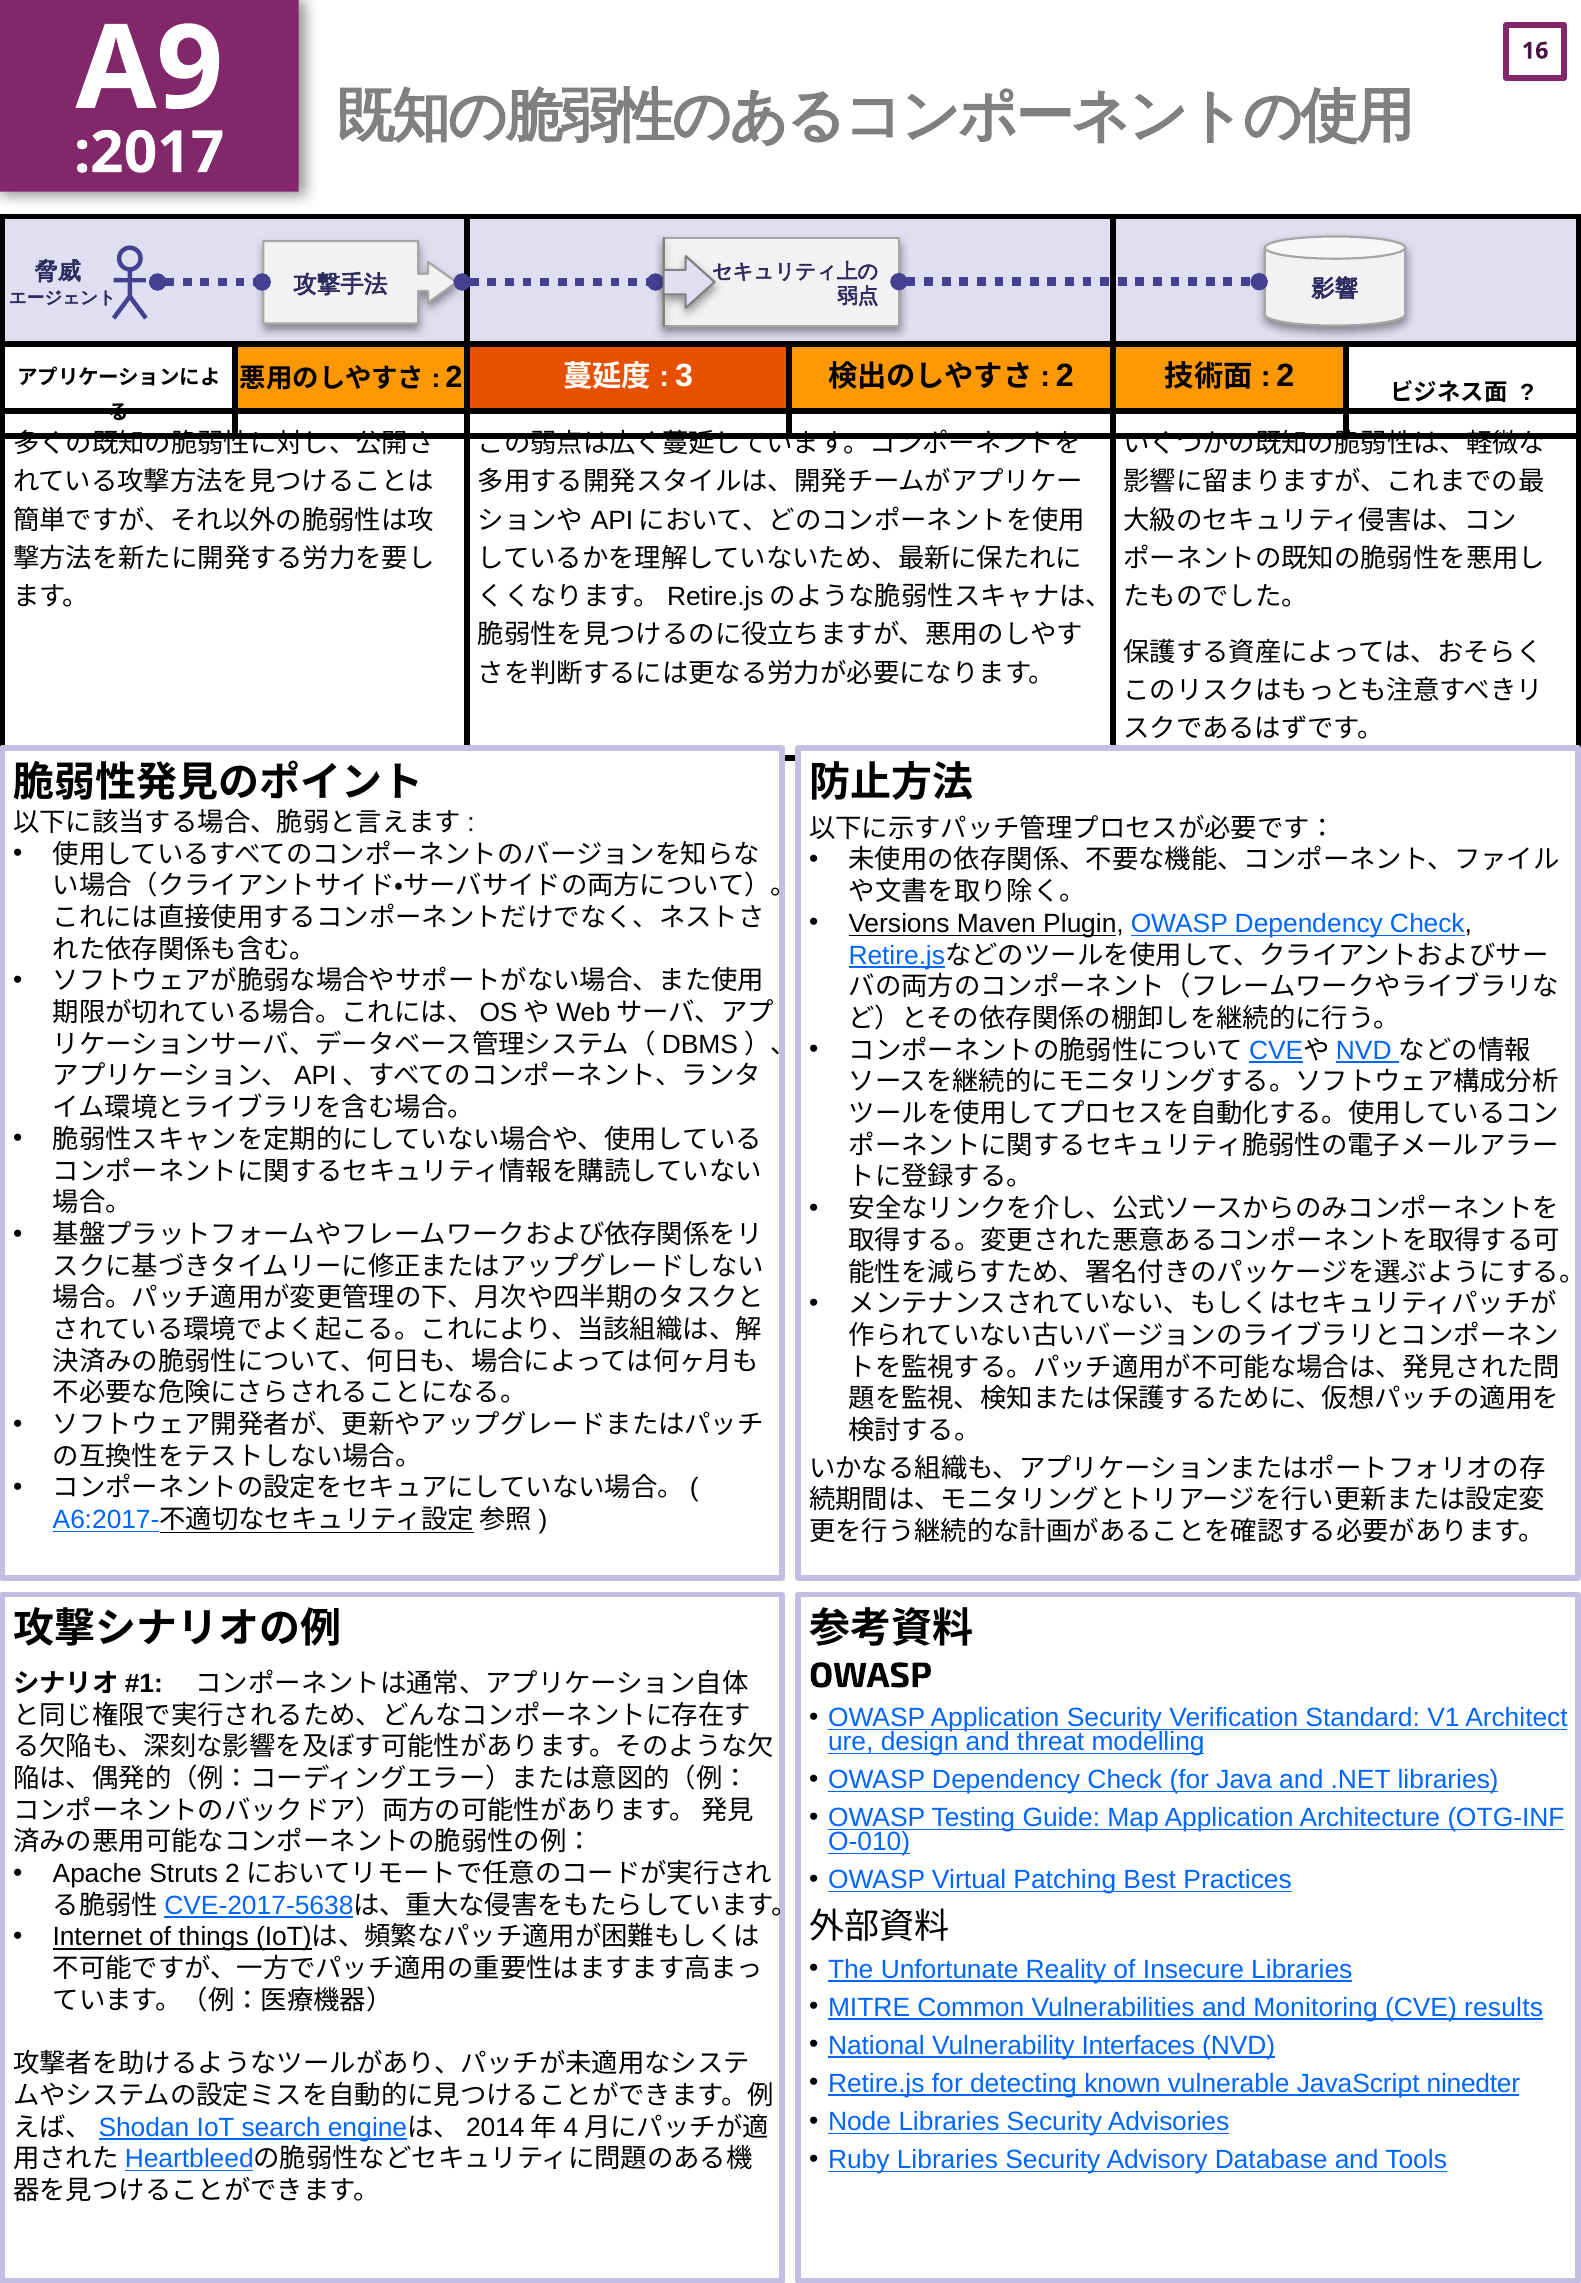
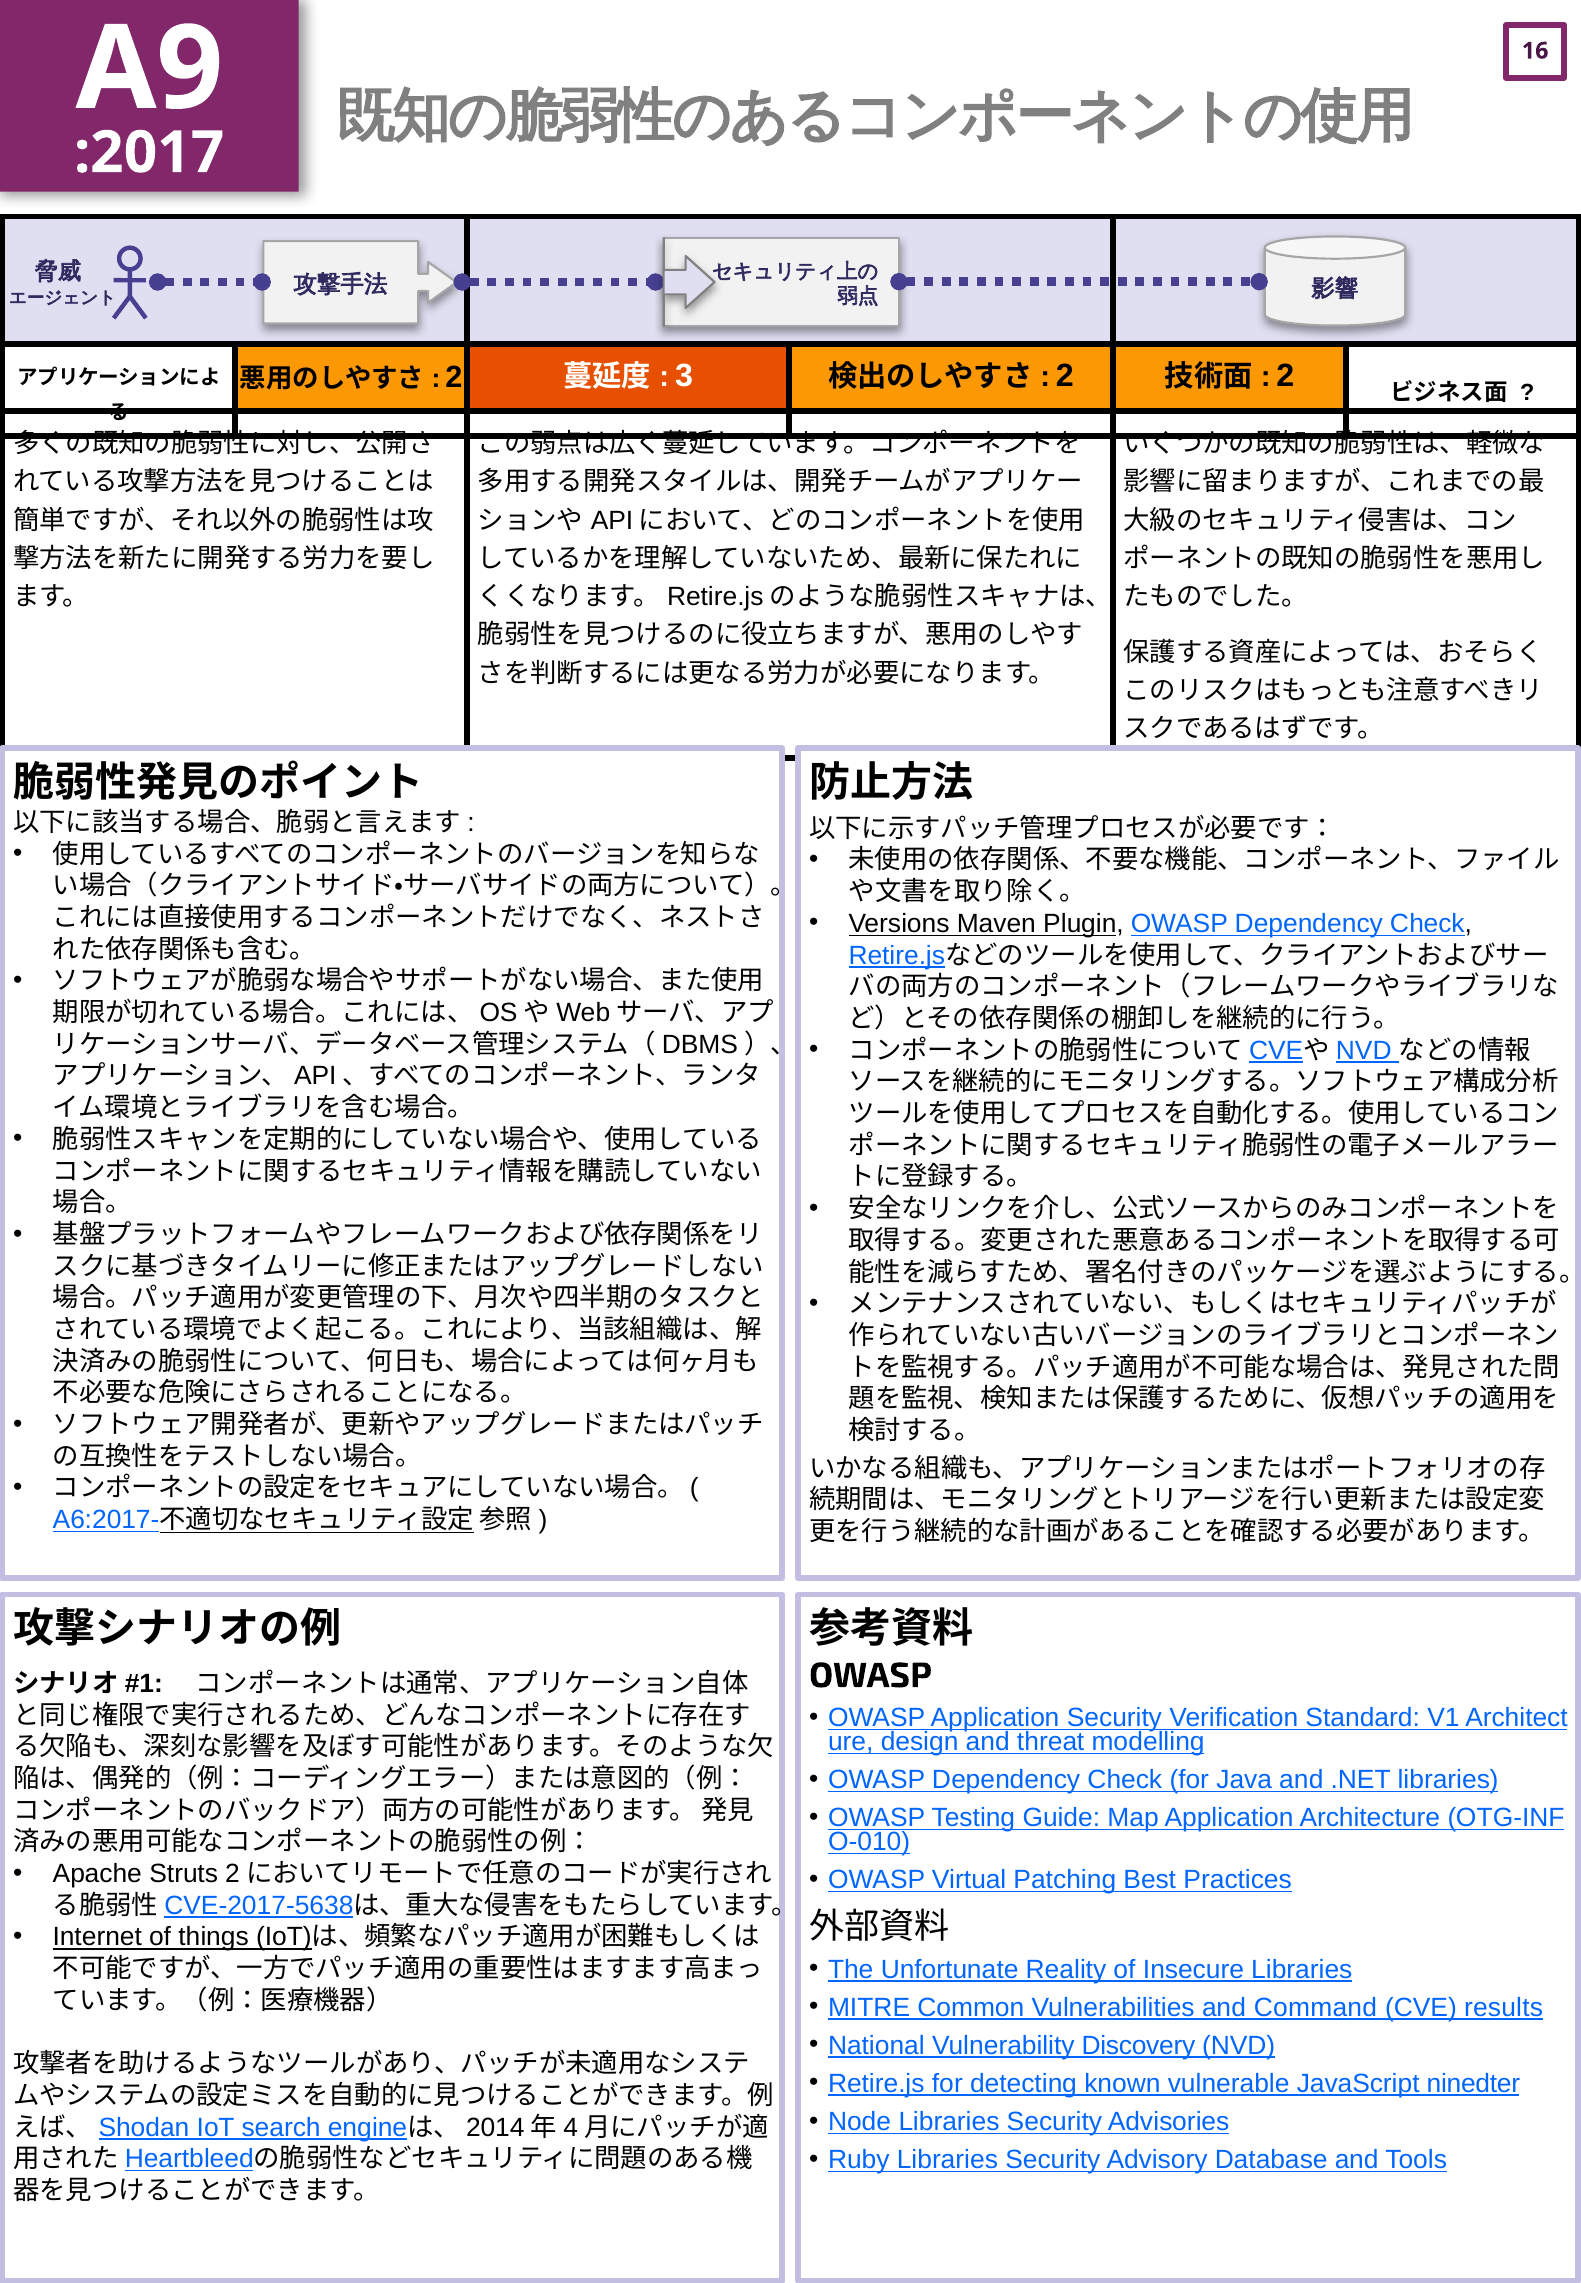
Monitoring: Monitoring -> Command (1315, 2008)
Interfaces: Interfaces -> Discovery (1138, 2046)
